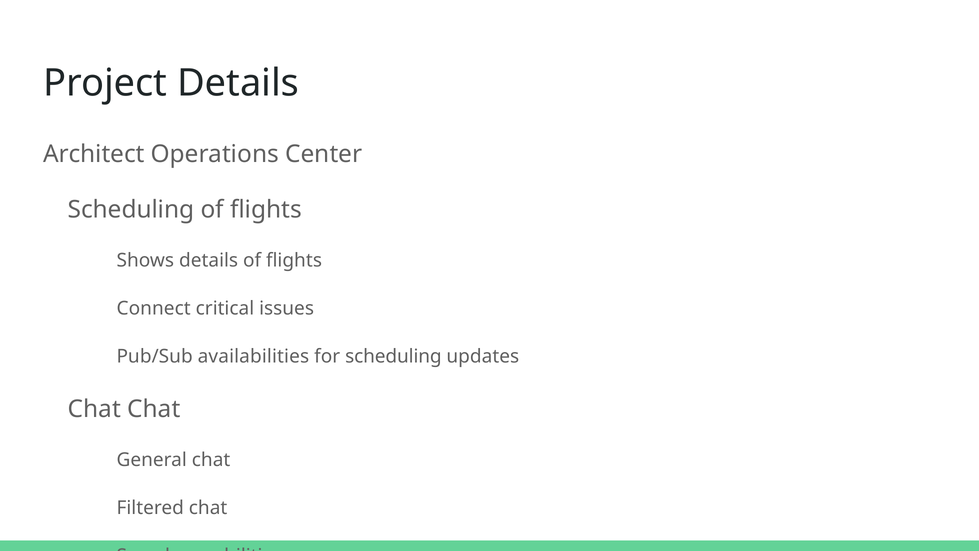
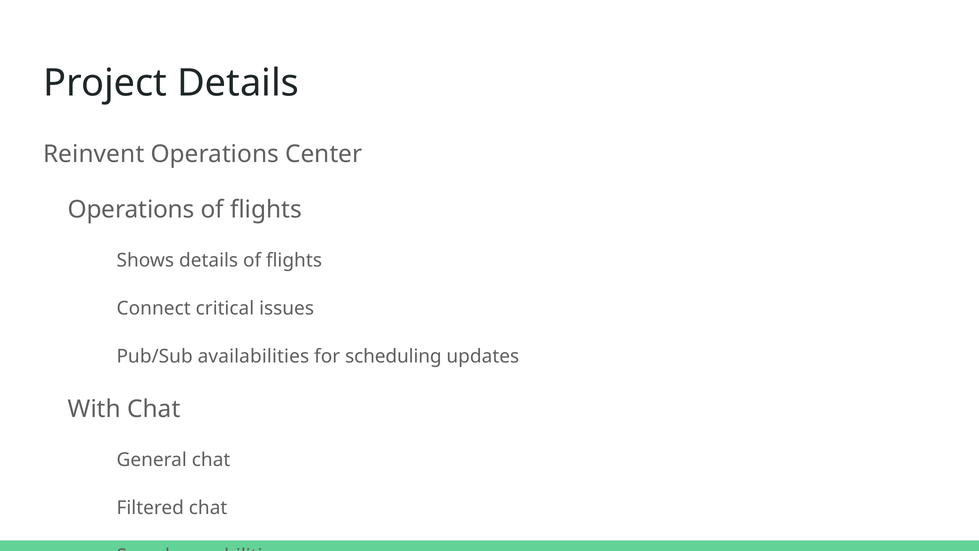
Architect: Architect -> Reinvent (94, 154)
Scheduling: Scheduling -> Operations (131, 209)
Chat: Chat -> With (94, 409)
